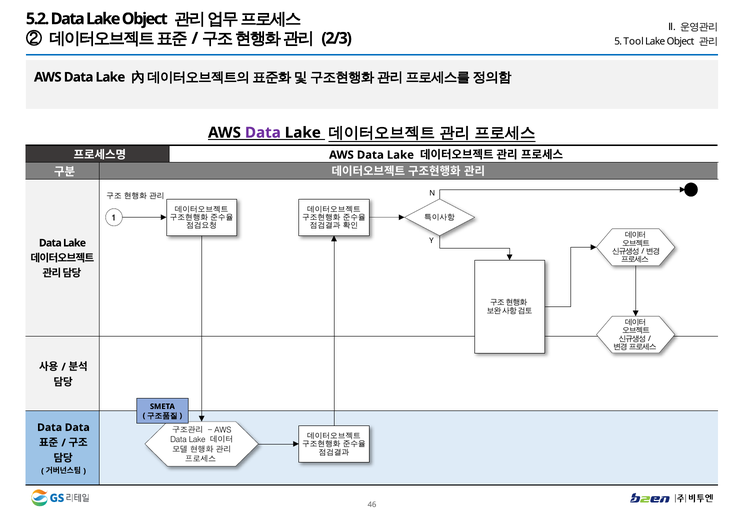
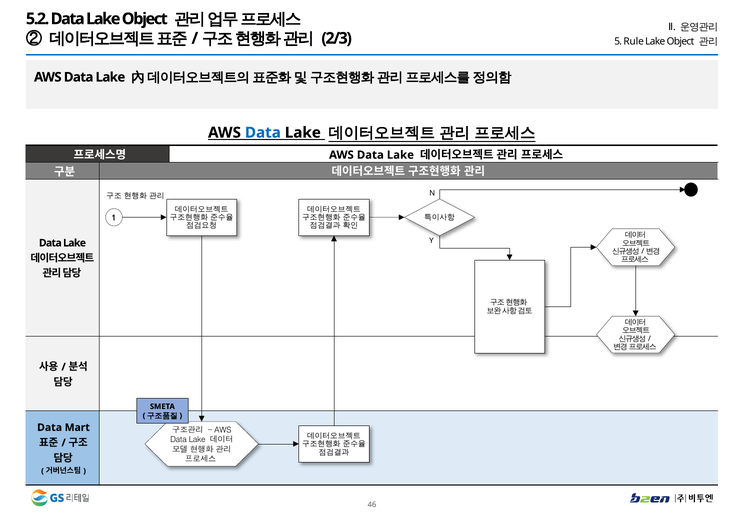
Tool: Tool -> Rule (634, 42)
Data colour: purple -> blue (263, 133)
Data Data: Data -> Mart (77, 428)
